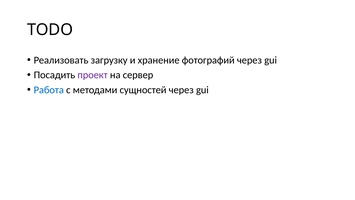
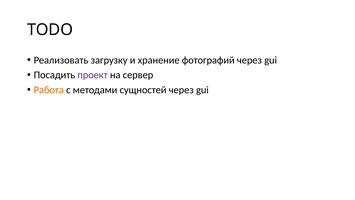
Работа colour: blue -> orange (49, 90)
